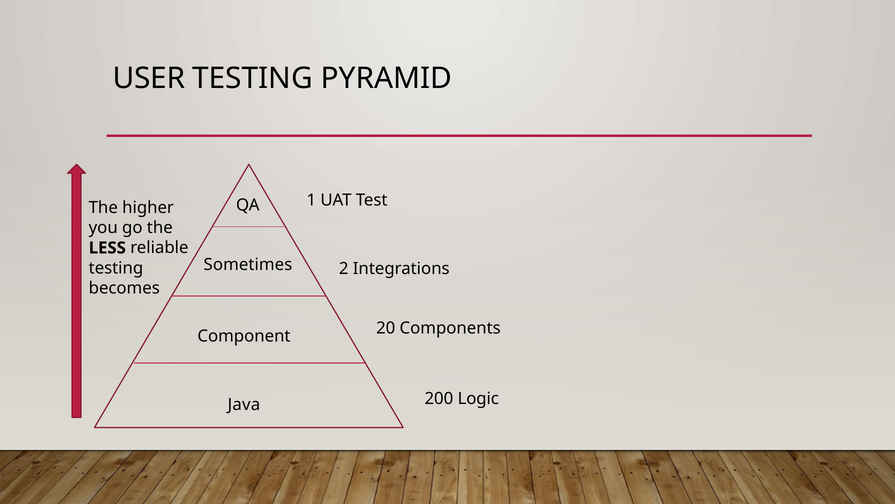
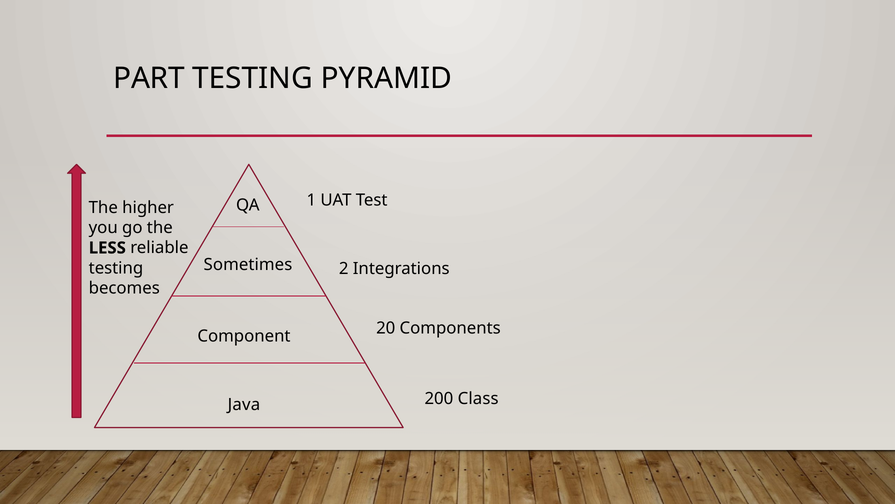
USER: USER -> PART (149, 78)
Logic: Logic -> Class (478, 398)
